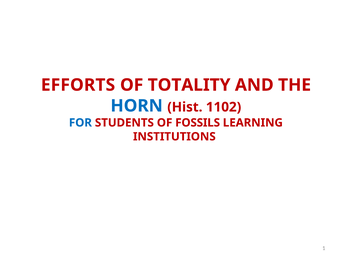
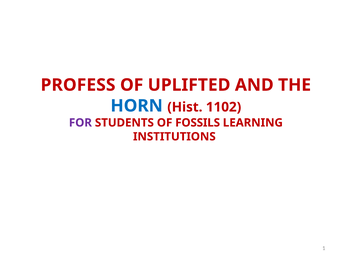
EFFORTS: EFFORTS -> PROFESS (78, 85)
TOTALITY: TOTALITY -> UPLIFTED (189, 85)
FOR colour: blue -> purple (80, 122)
